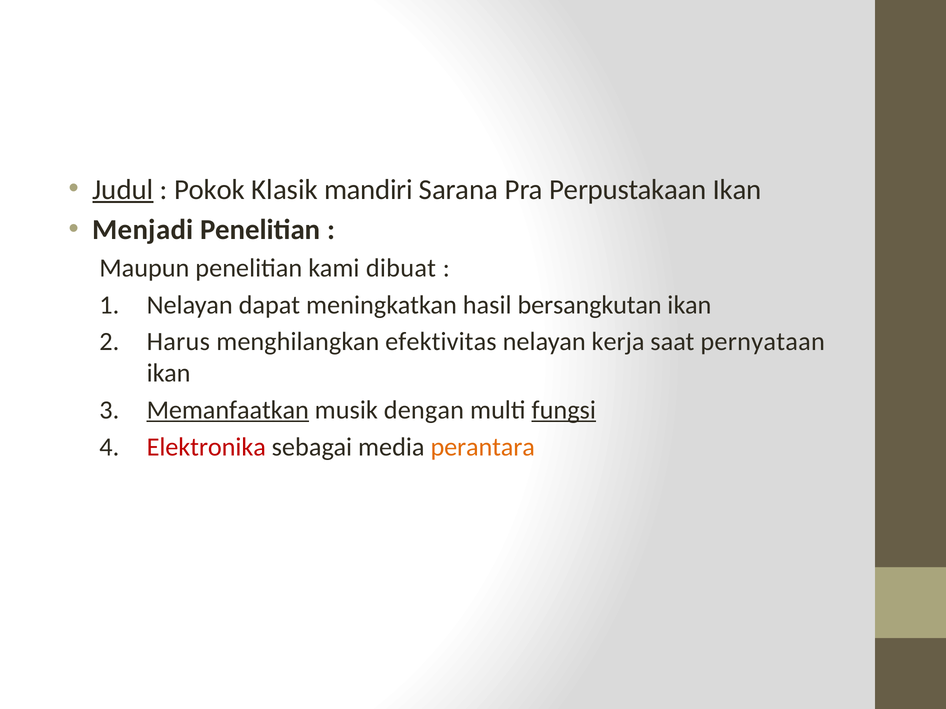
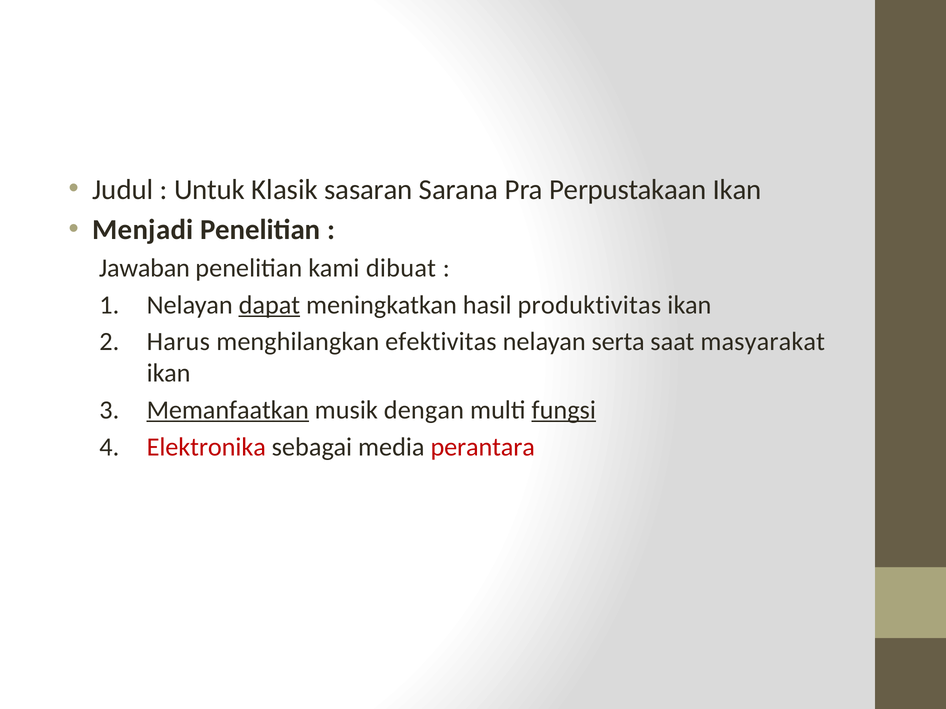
Judul underline: present -> none (123, 190)
Pokok: Pokok -> Untuk (210, 190)
mandiri: mandiri -> sasaran (368, 190)
Maupun: Maupun -> Jawaban (144, 268)
dapat underline: none -> present (269, 305)
bersangkutan: bersangkutan -> produktivitas (589, 305)
kerja: kerja -> serta (618, 342)
pernyataan: pernyataan -> masyarakat (763, 342)
perantara colour: orange -> red (483, 447)
